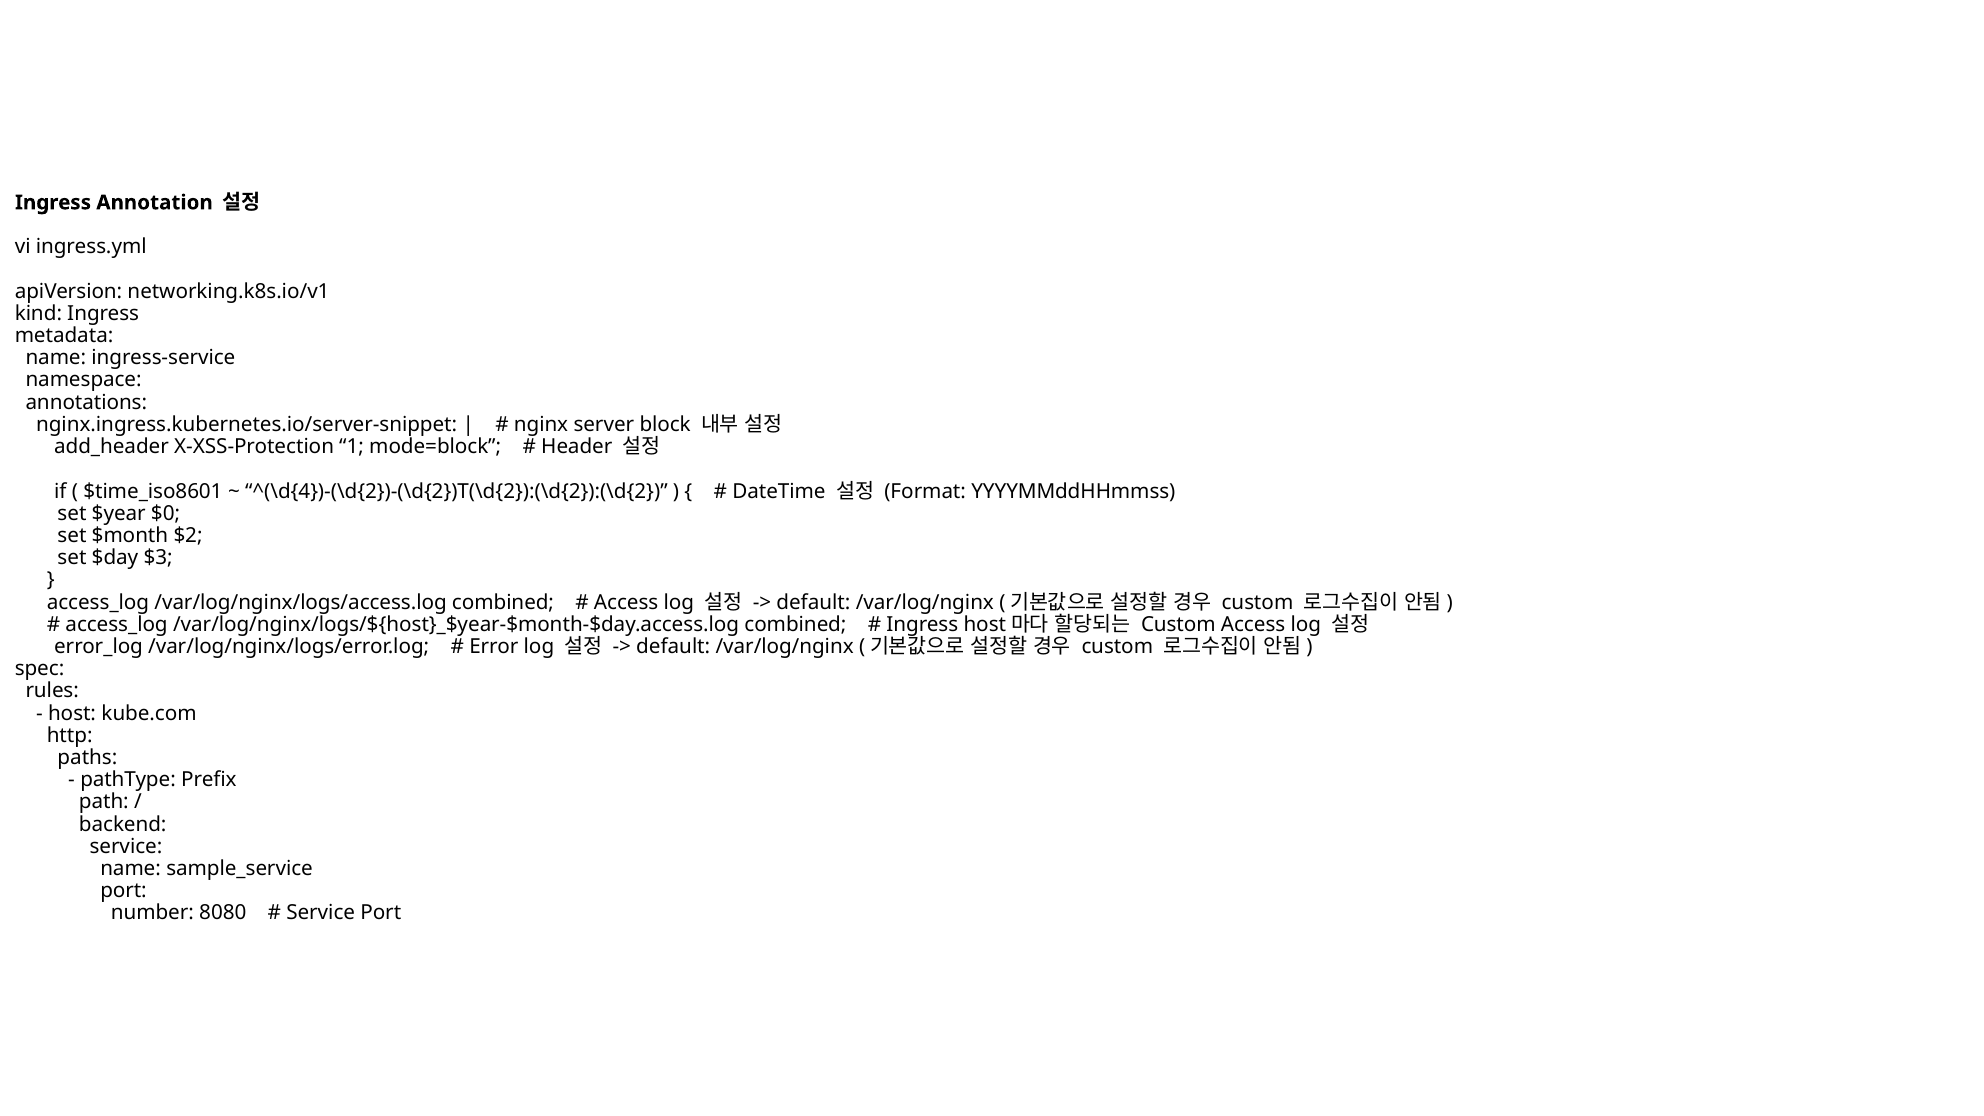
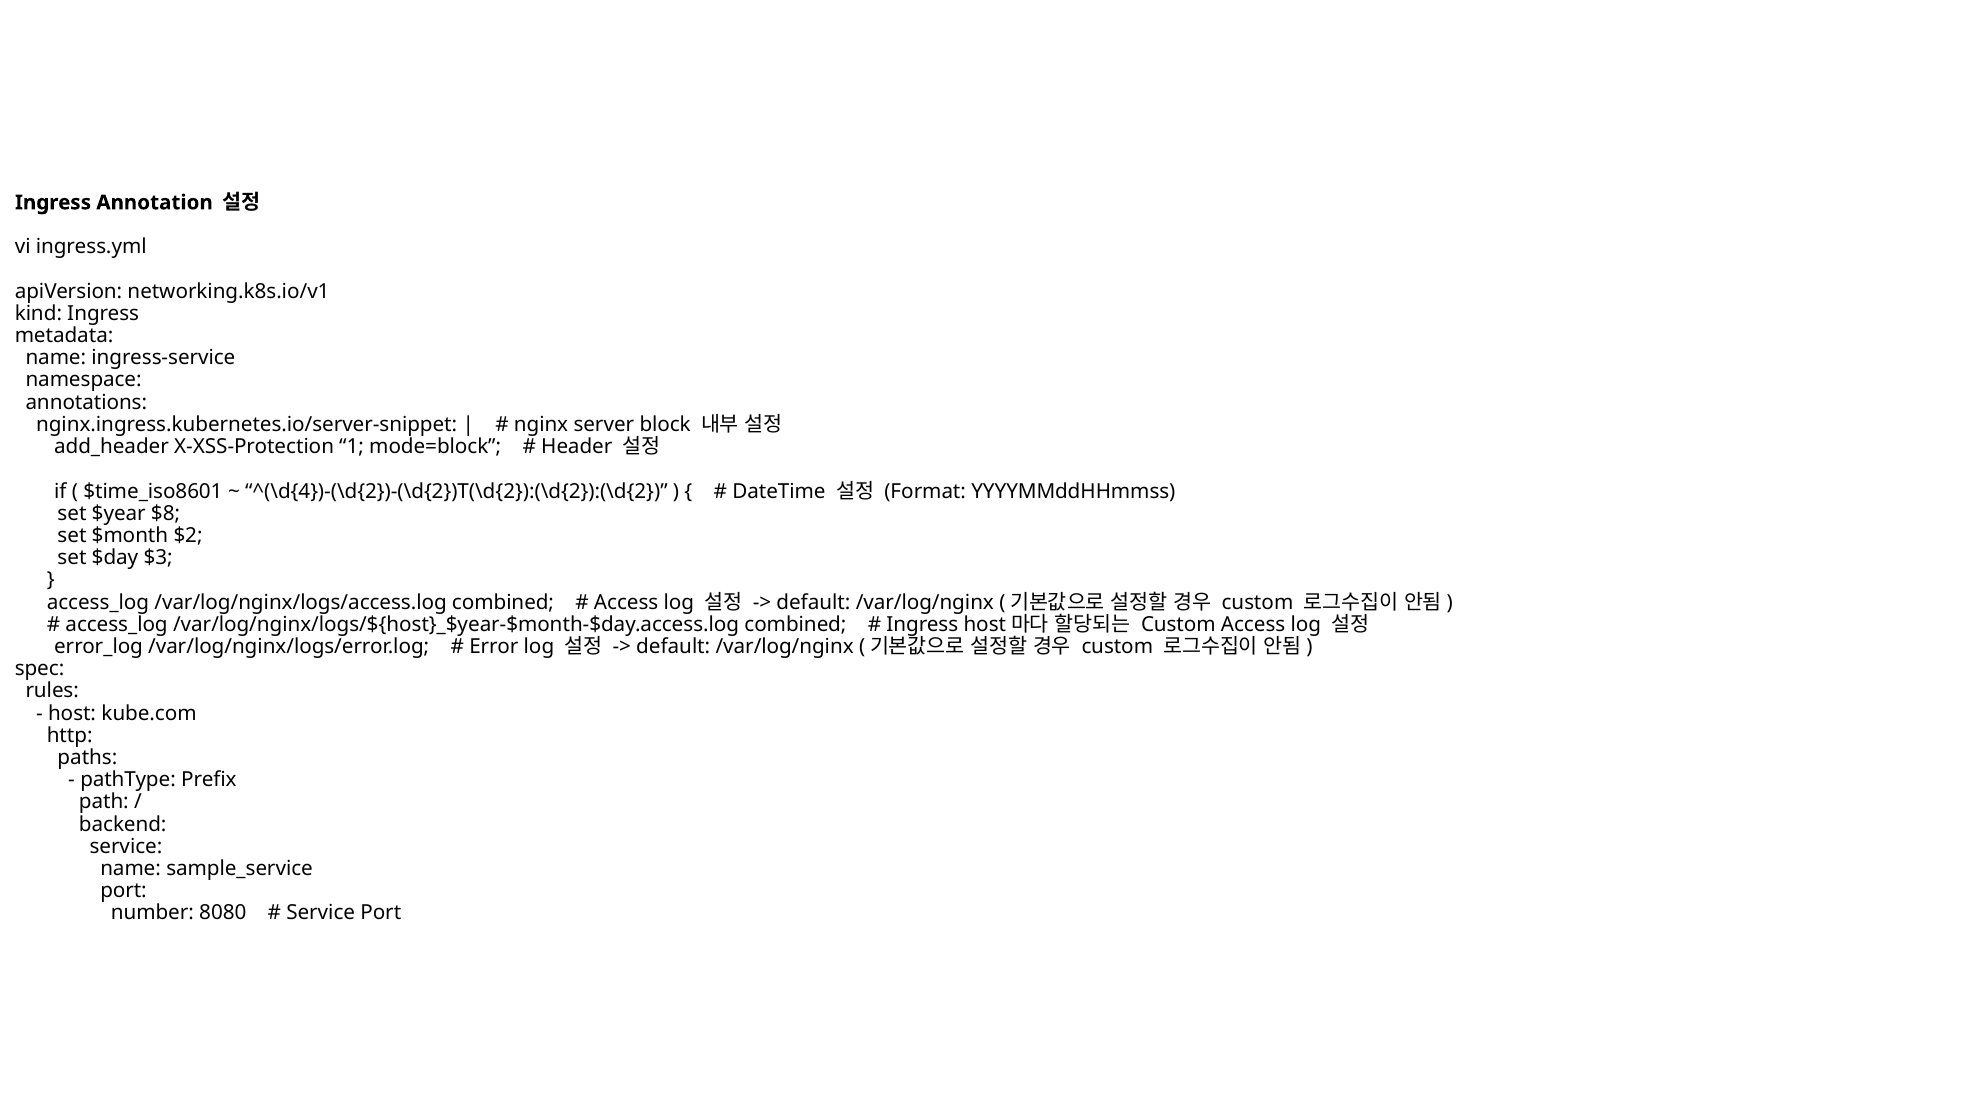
$0: $0 -> $8 (166, 513)
